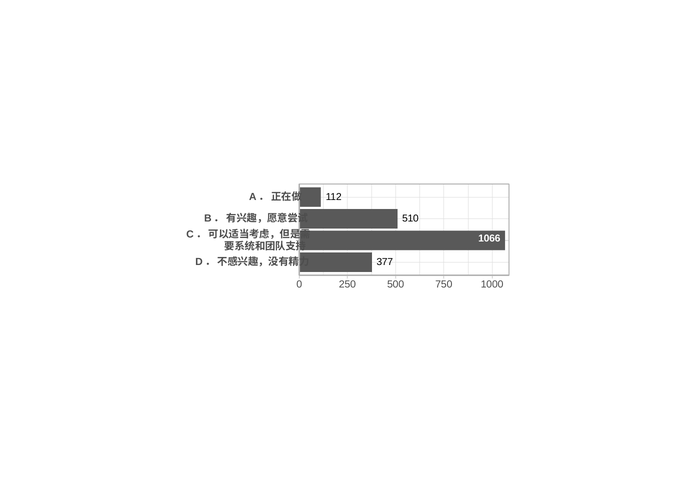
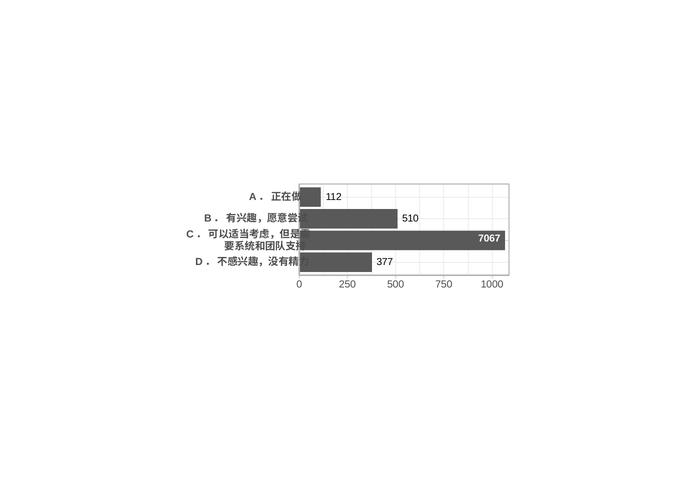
1066: 1066 -> 7067 (489, 239)
